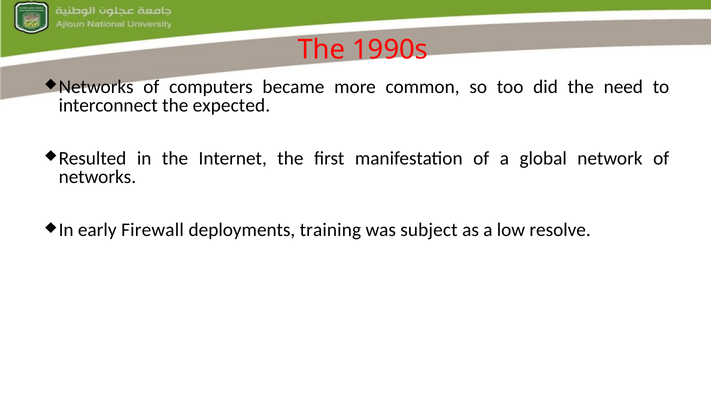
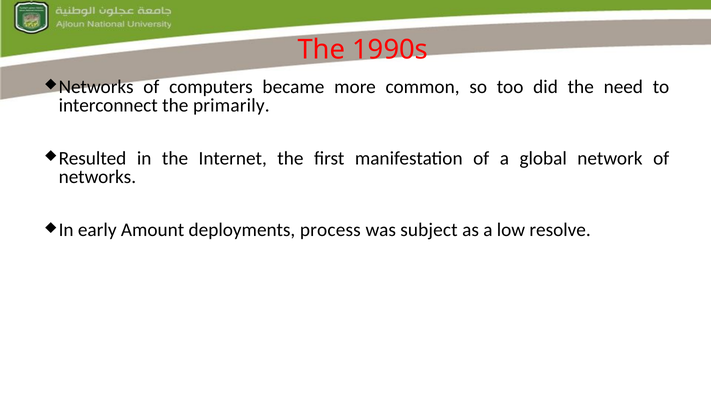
expected: expected -> primarily (231, 106)
Firewall: Firewall -> Amount (153, 230)
training: training -> process (330, 230)
